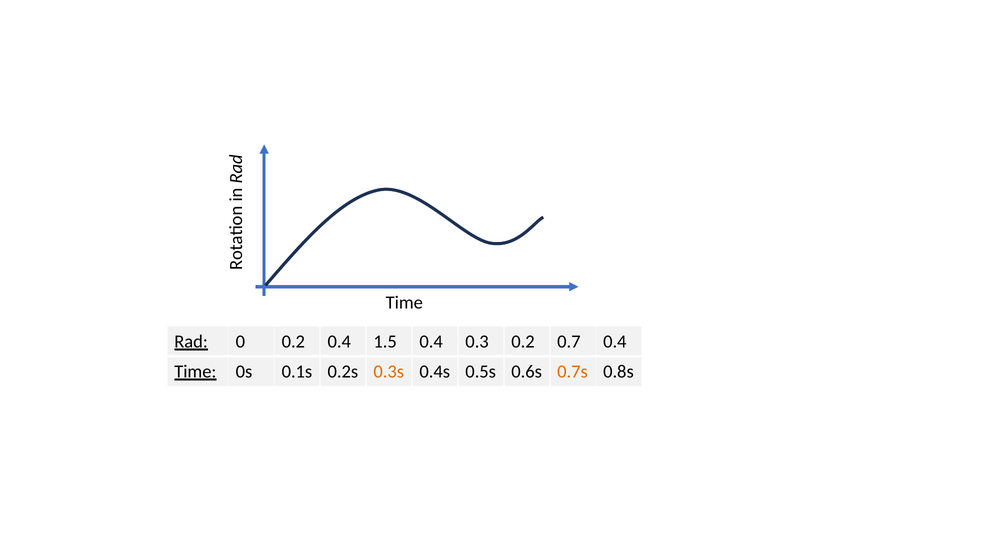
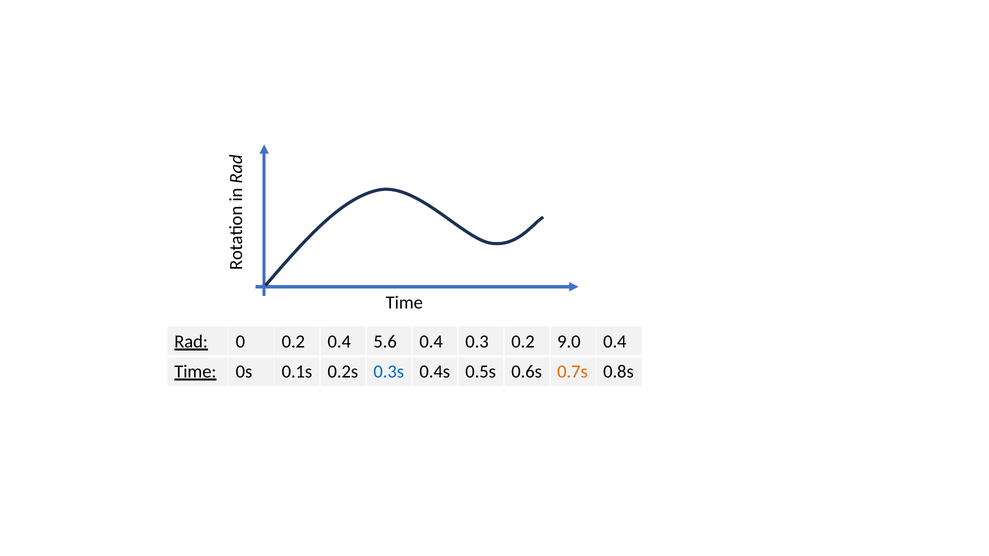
1.5: 1.5 -> 5.6 (385, 342)
0.7: 0.7 -> 9.0 (569, 342)
0.3s colour: orange -> blue (389, 372)
